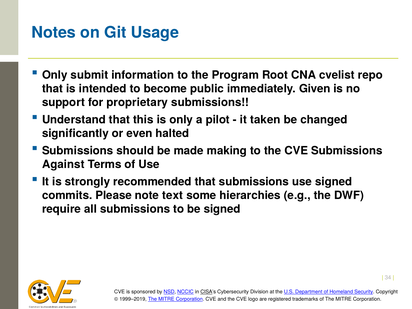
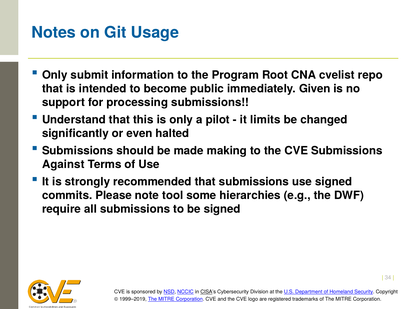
proprietary: proprietary -> processing (137, 102)
taken: taken -> limits (265, 120)
text: text -> tool (173, 195)
